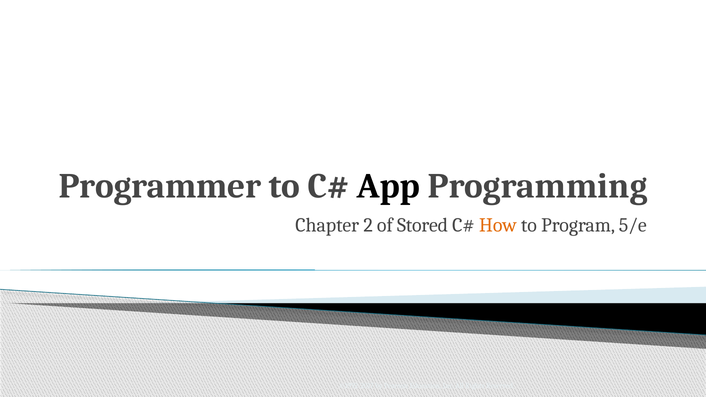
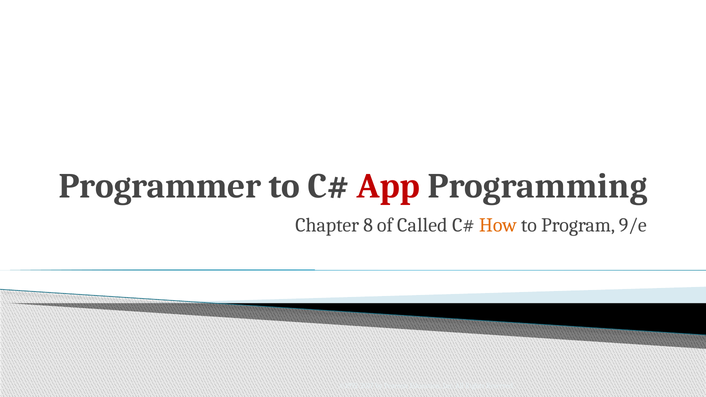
App colour: black -> red (388, 186)
2: 2 -> 8 (368, 225)
Stored: Stored -> Called (422, 225)
5/e: 5/e -> 9/e (633, 225)
